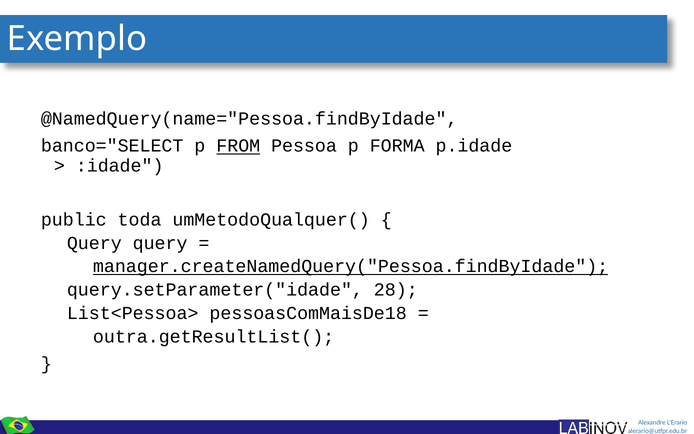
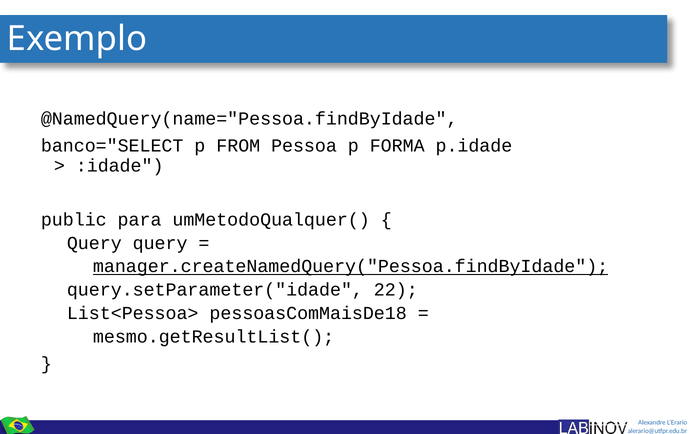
FROM underline: present -> none (238, 146)
toda: toda -> para (140, 220)
28: 28 -> 22 (396, 290)
outra.getResultList(: outra.getResultList( -> mesmo.getResultList( (214, 336)
